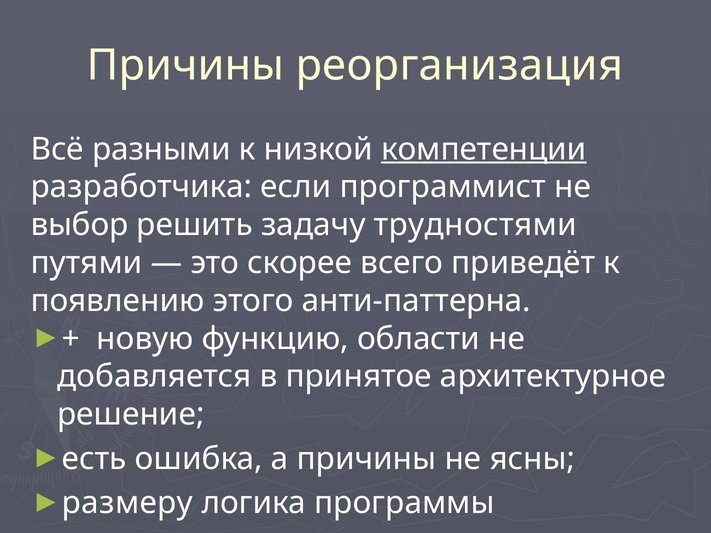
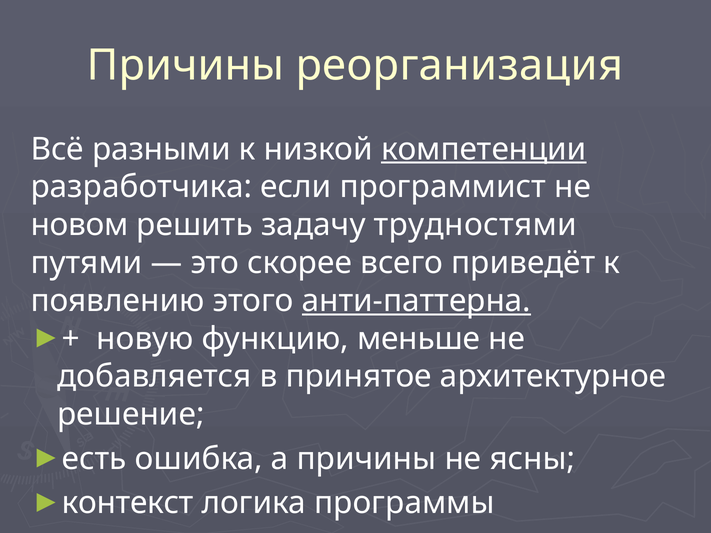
выбор: выбор -> новом (80, 225)
анти-паттерна underline: none -> present (416, 301)
области: области -> меньше (419, 339)
размеру: размеру -> контекст (128, 503)
